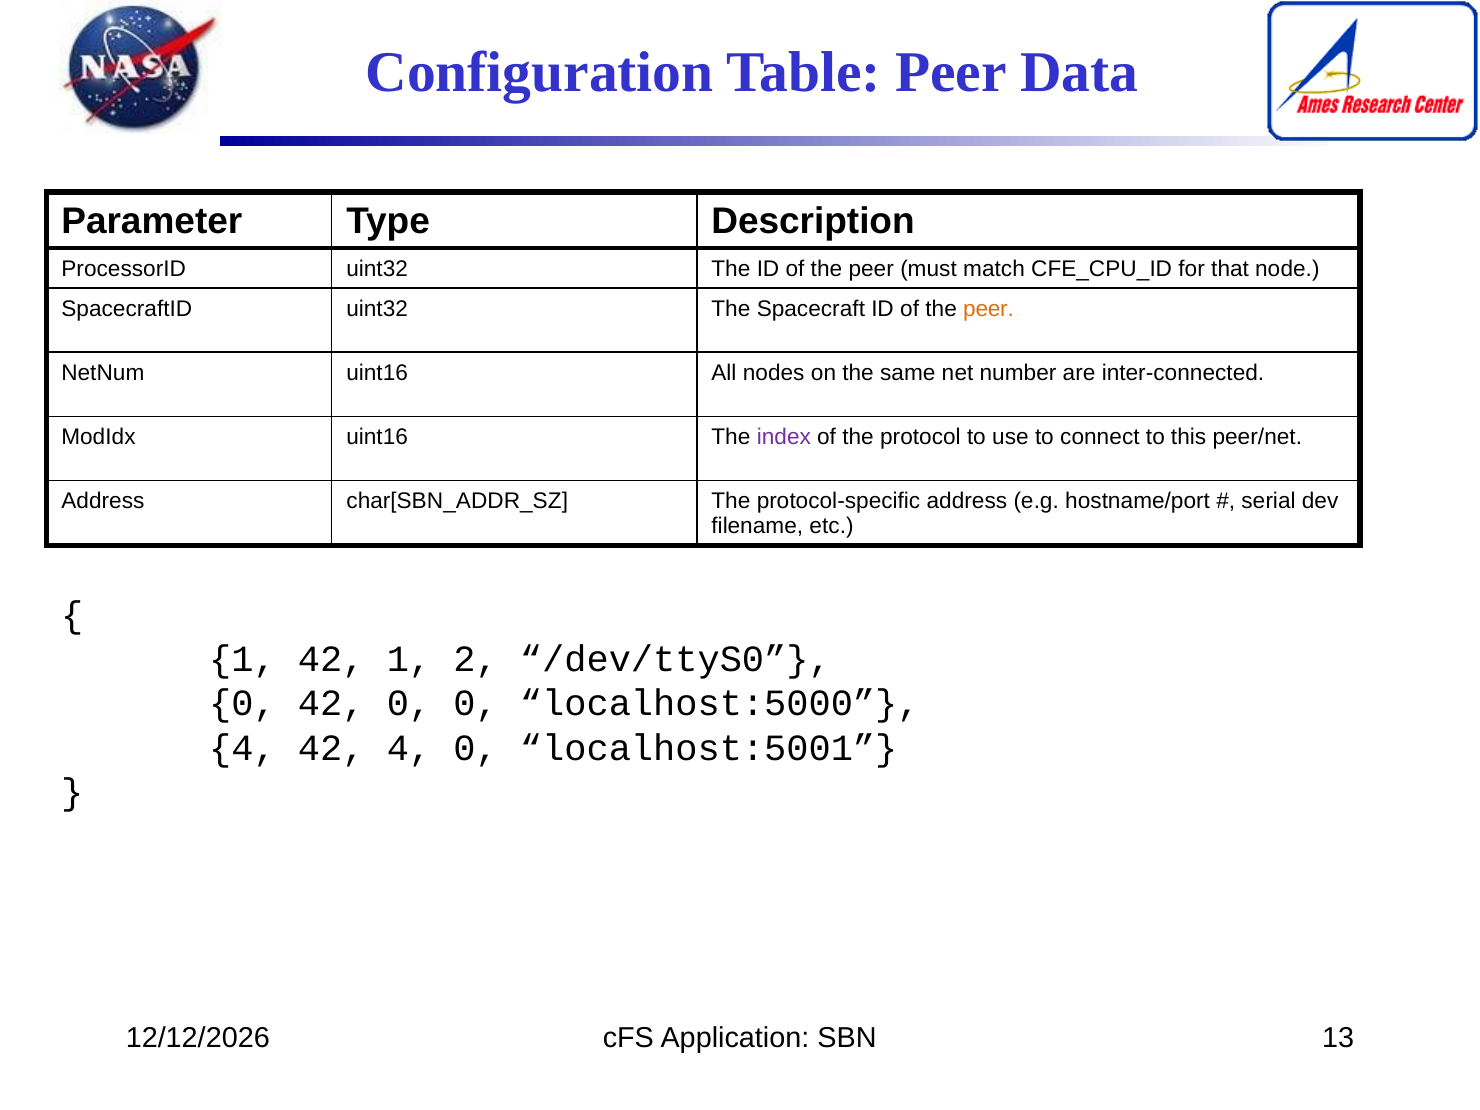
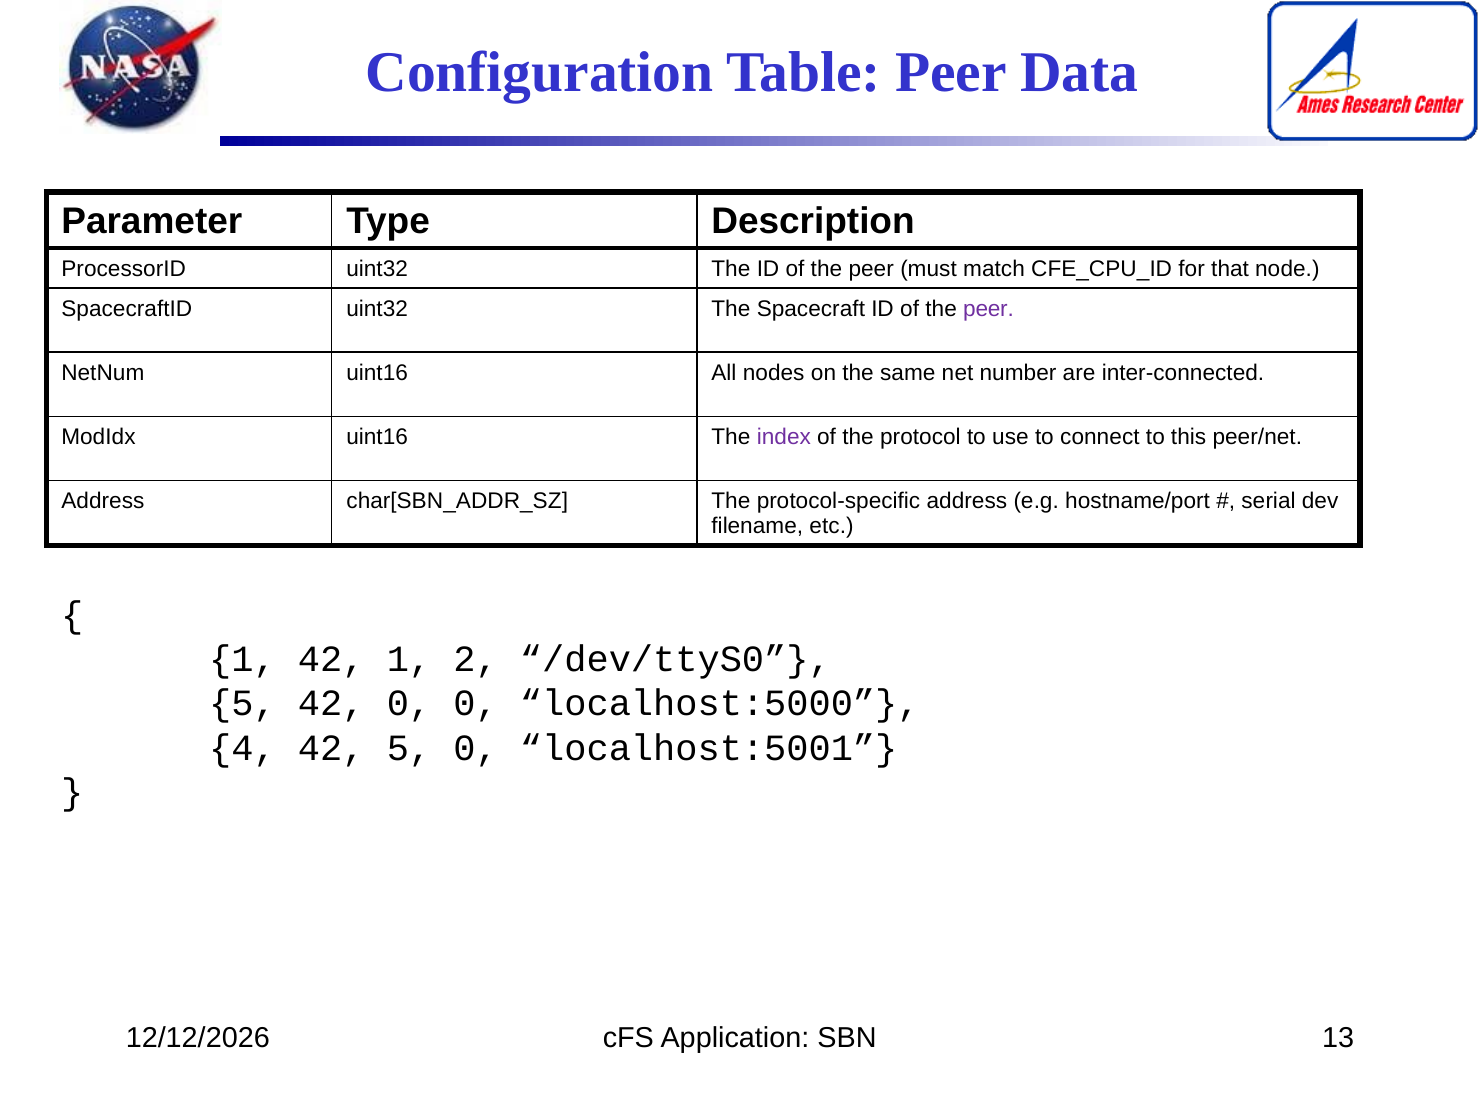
peer colour: orange -> purple (988, 309)
0: 0 -> 5 (242, 704)
42 4: 4 -> 5 (409, 748)
